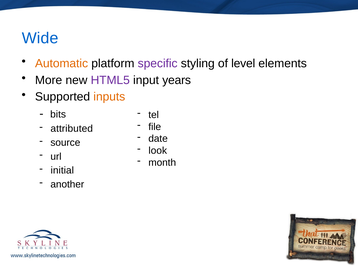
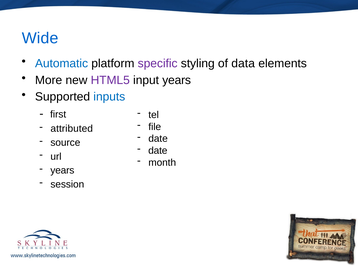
Automatic colour: orange -> blue (62, 64)
level: level -> data (243, 64)
inputs colour: orange -> blue (109, 97)
bits: bits -> first (58, 115)
look: look -> date (158, 151)
initial: initial -> years (62, 171)
another: another -> session (67, 185)
